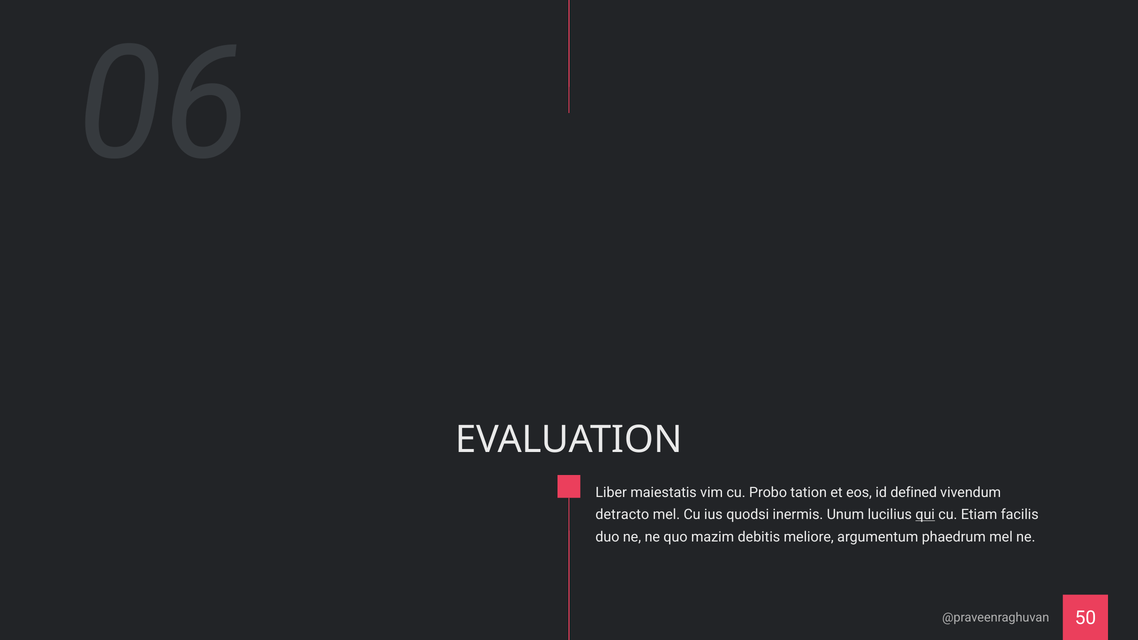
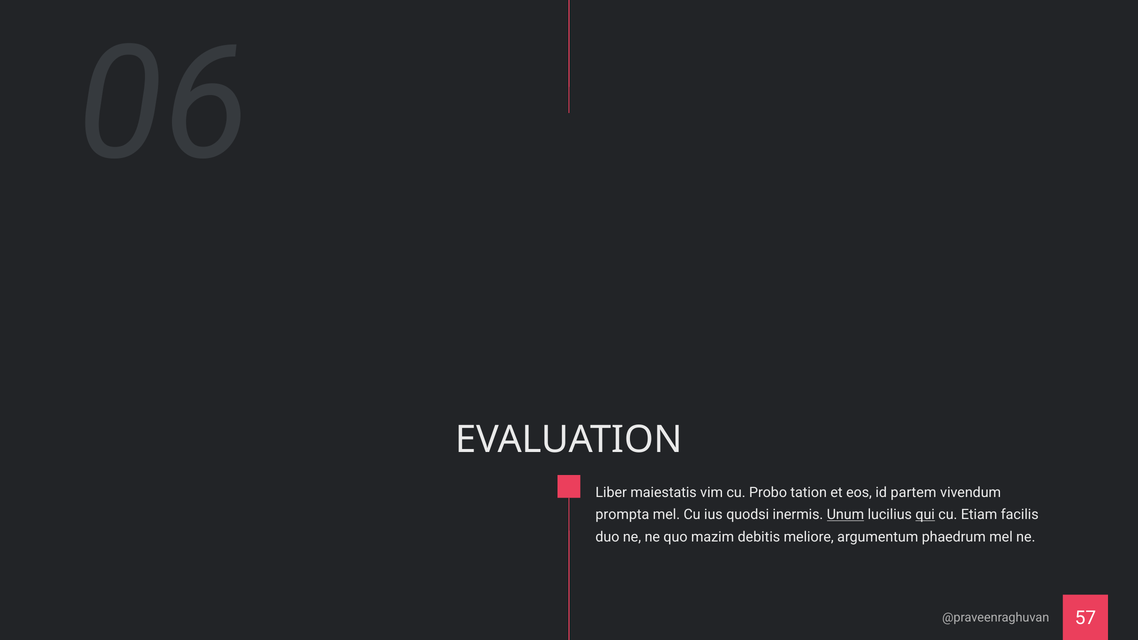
defined: defined -> partem (913, 493)
detracto: detracto -> prompta (622, 515)
Unum underline: none -> present (845, 515)
50: 50 -> 57 (1085, 618)
